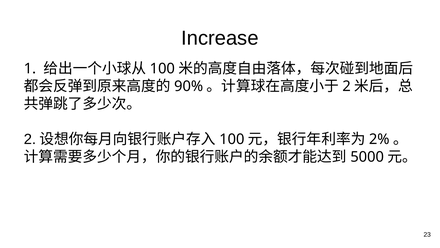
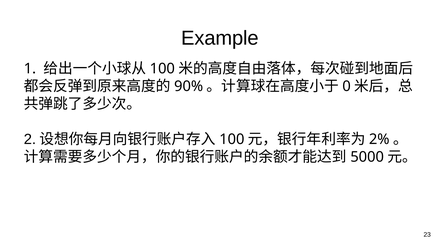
Increase: Increase -> Example (220, 38)
2: 2 -> 0 (347, 86)
